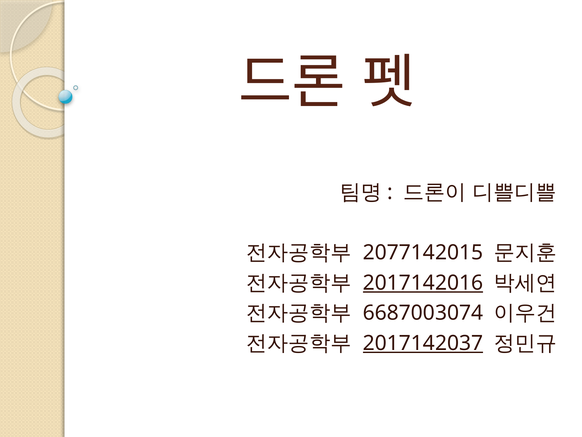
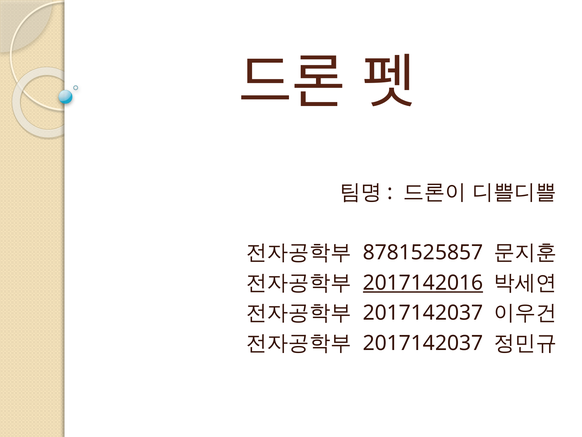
2077142015: 2077142015 -> 8781525857 (423, 252)
6687003074: 6687003074 -> 2017142037 (423, 313)
2017142037 underline: present -> none (423, 343)
